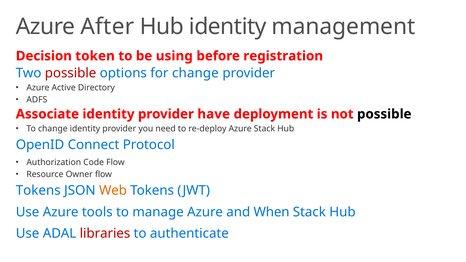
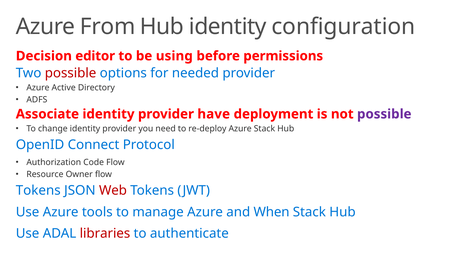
After: After -> From (108, 27)
management: management -> configuration (343, 27)
token: token -> editor (95, 56)
registration: registration -> permissions (283, 56)
for change: change -> needed (195, 73)
possible colour: black -> purple (384, 114)
Web colour: orange -> red (113, 190)
